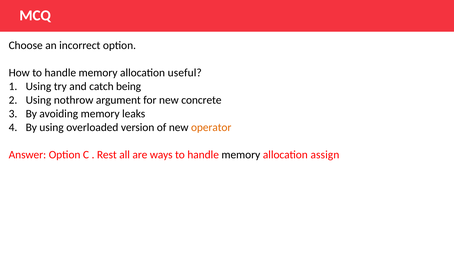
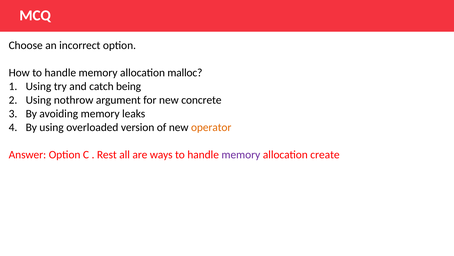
useful: useful -> malloc (185, 73)
memory colour: black -> purple (241, 154)
assign: assign -> create (325, 154)
